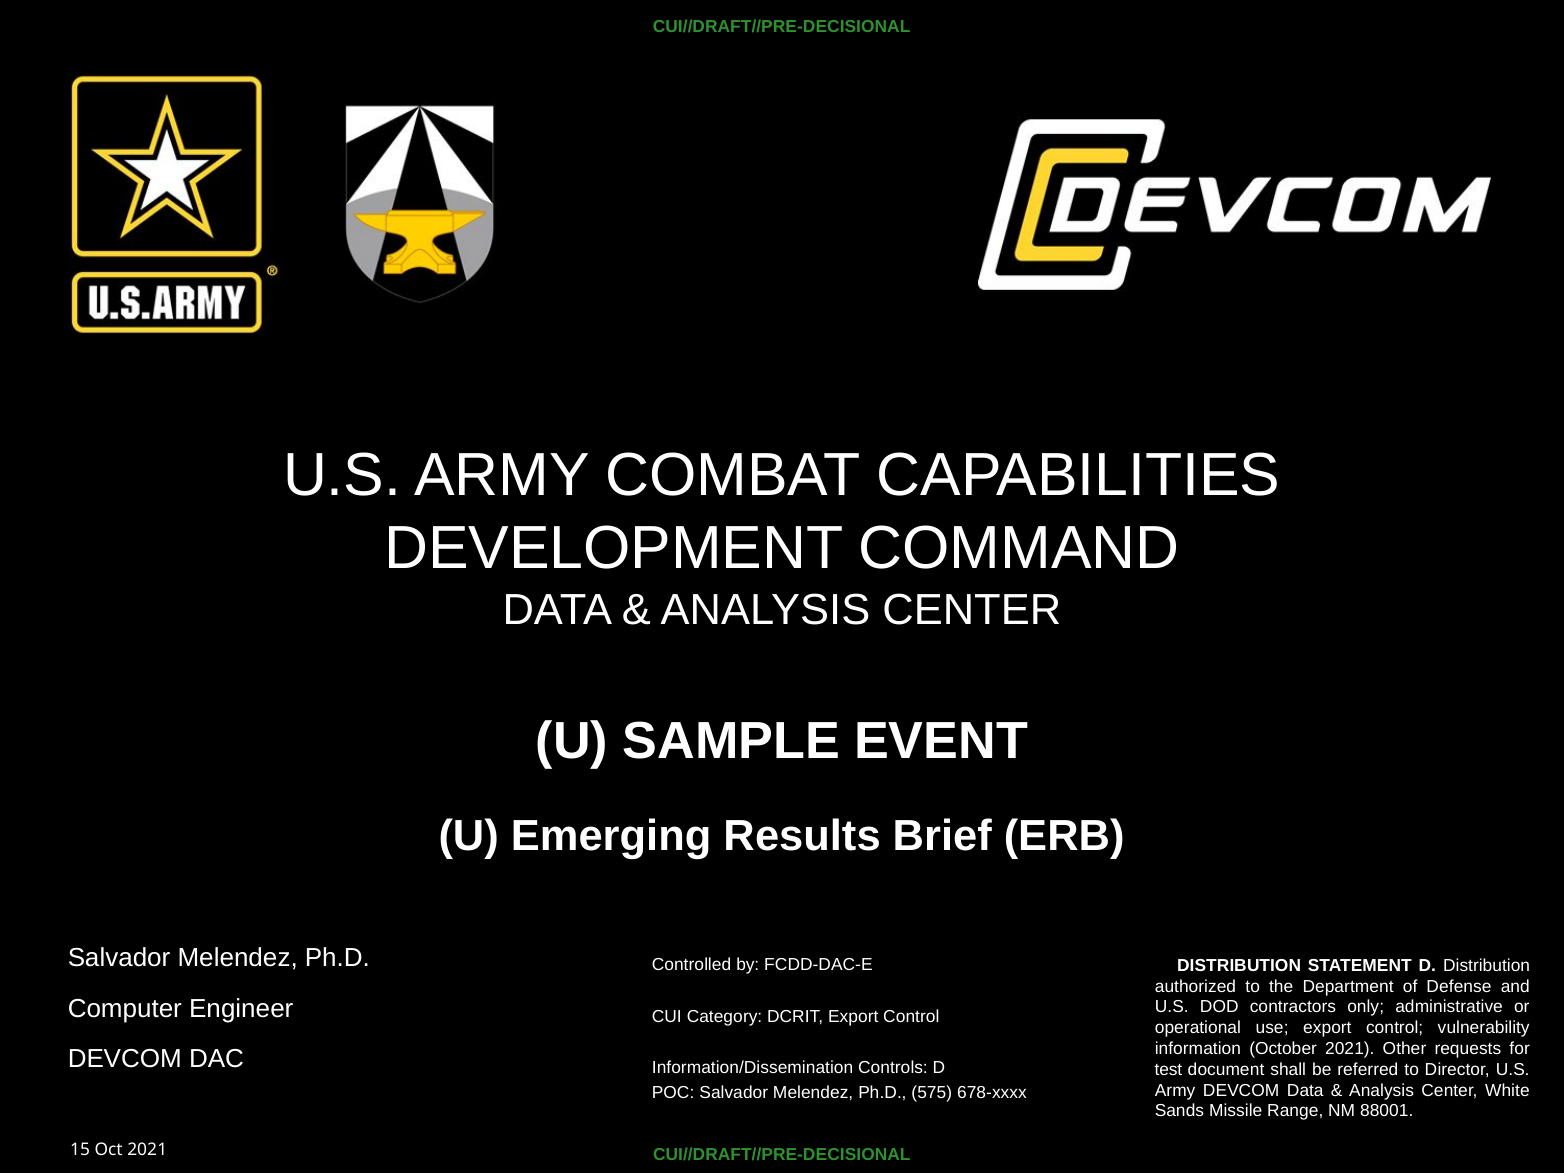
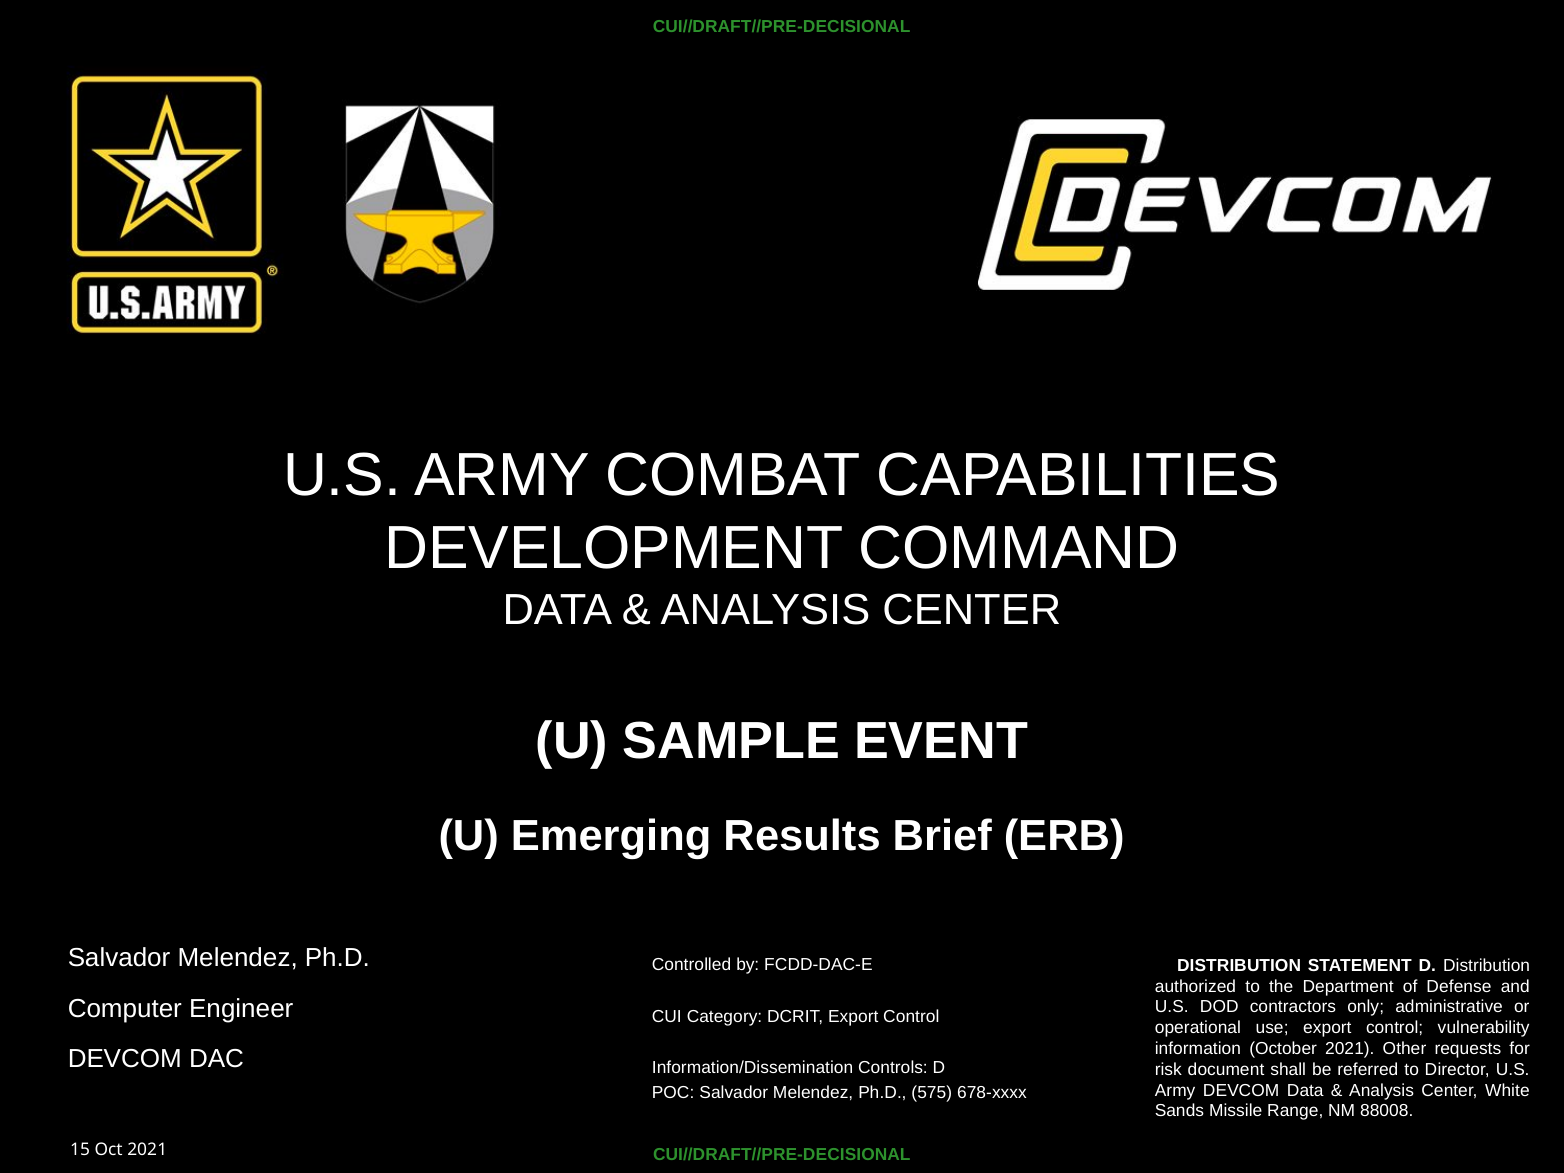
test: test -> risk (1168, 1070)
88001: 88001 -> 88008 (1387, 1111)
